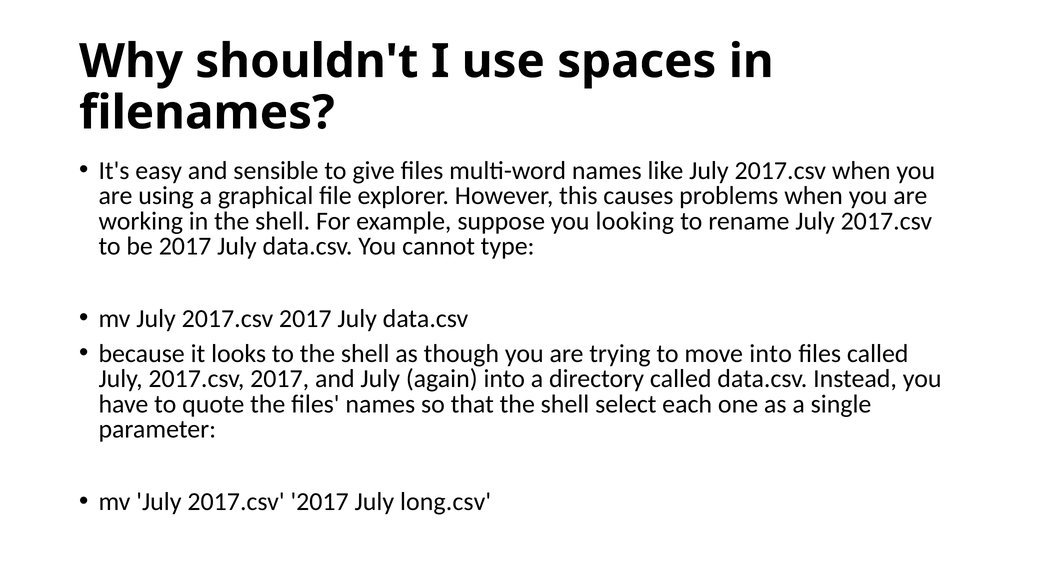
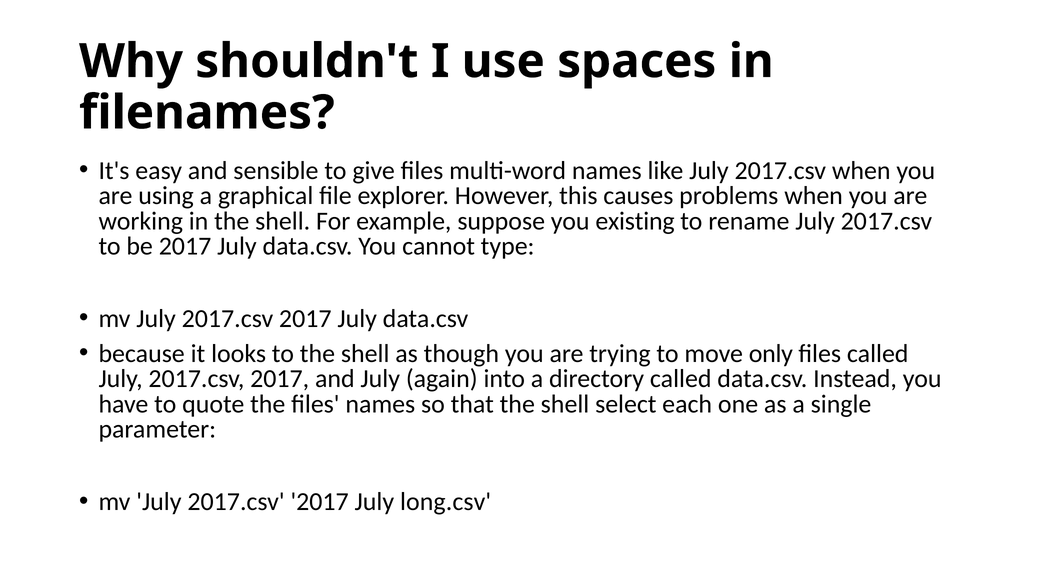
looking: looking -> existing (635, 221)
move into: into -> only (771, 354)
